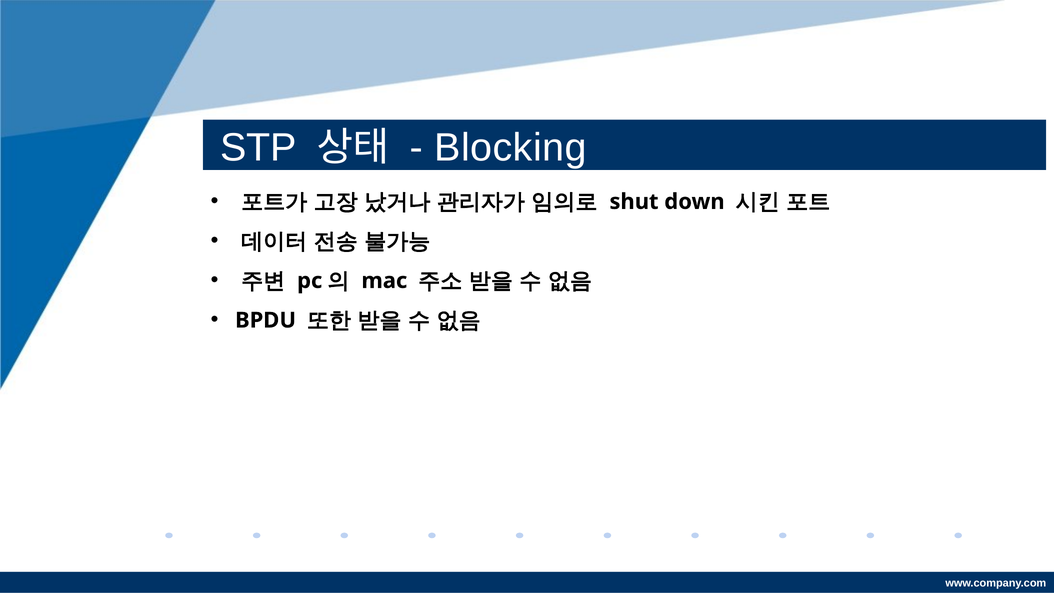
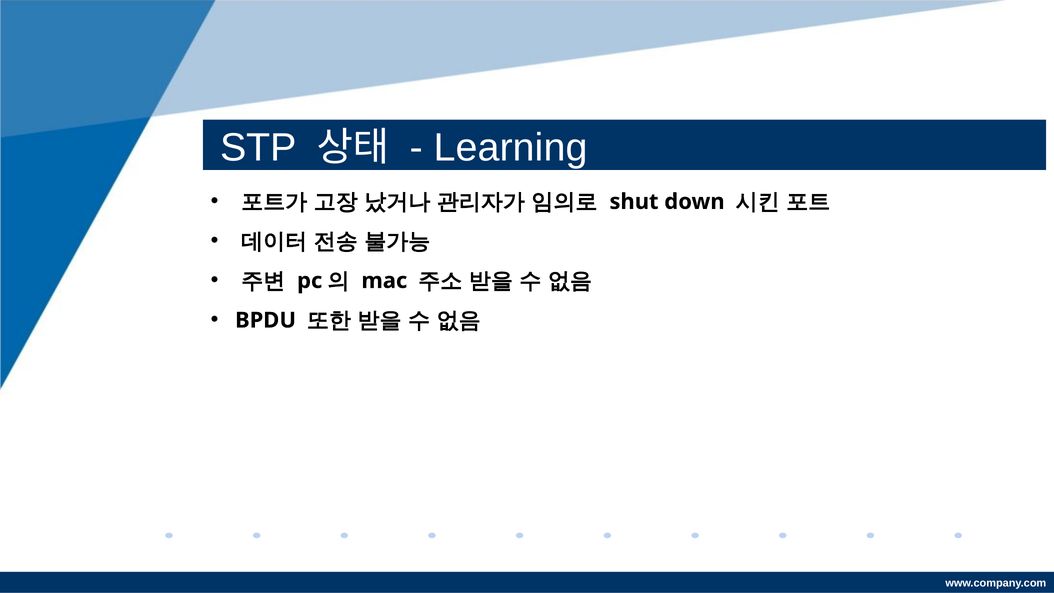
Blocking: Blocking -> Learning (511, 148)
